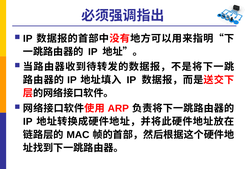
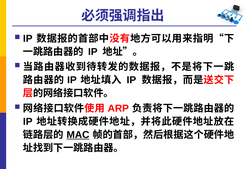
MAC underline: none -> present (78, 135)
